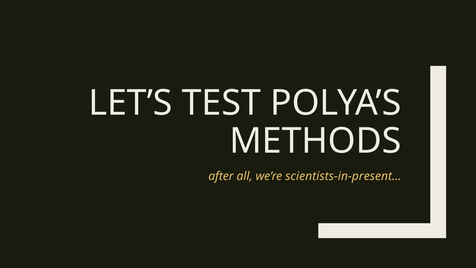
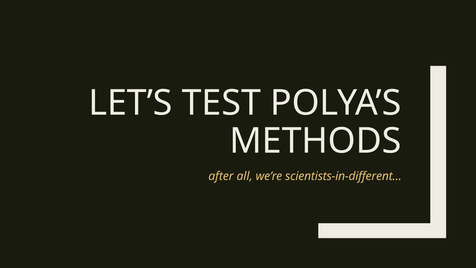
scientists-in-present…: scientists-in-present… -> scientists-in-different… (343, 176)
